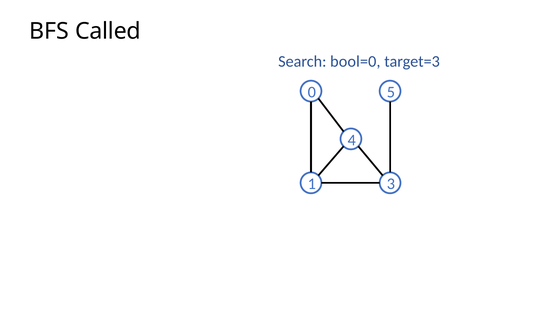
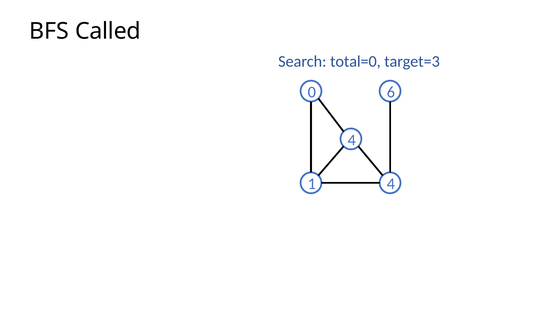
bool=0: bool=0 -> total=0 (355, 61)
5: 5 -> 6 (391, 92)
1 3: 3 -> 4 (391, 184)
